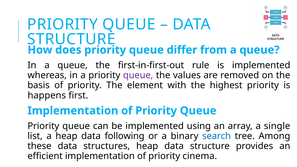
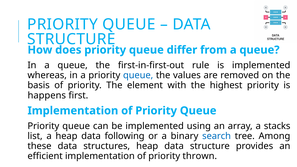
queue colour: purple -> blue (138, 75)
single: single -> stacks (277, 126)
cinema: cinema -> thrown (200, 156)
